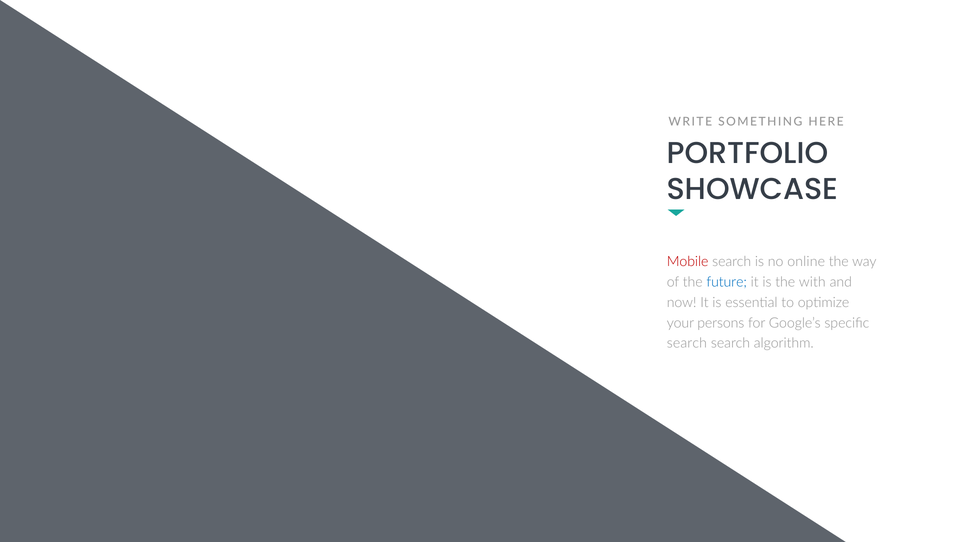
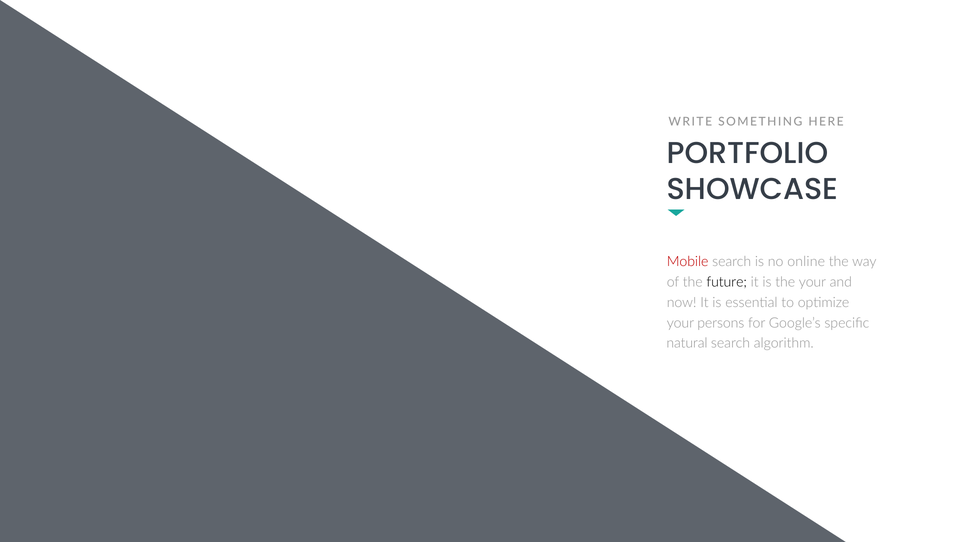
future colour: blue -> black (727, 282)
the with: with -> your (812, 282)
search: search -> natural (687, 344)
